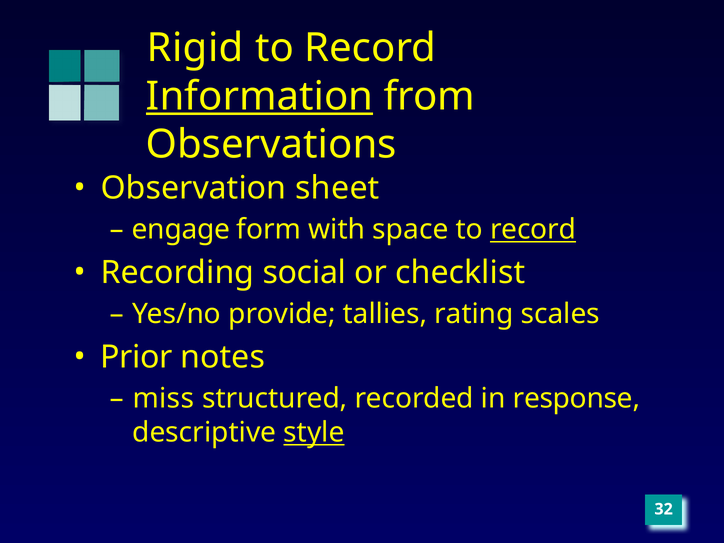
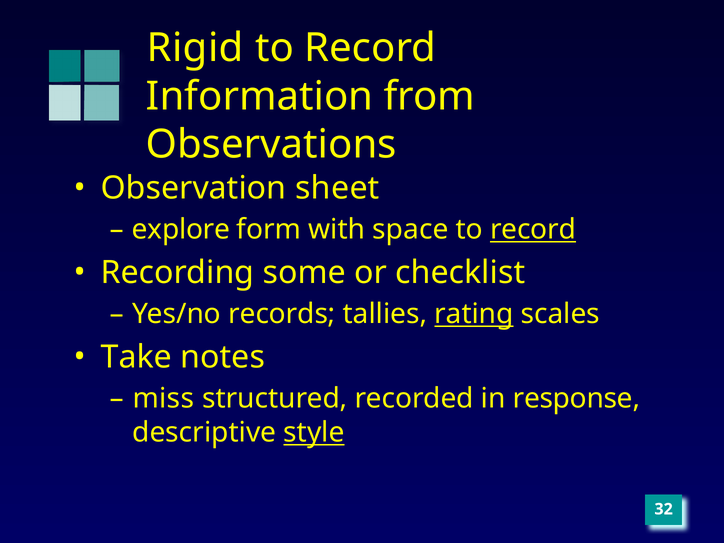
Information underline: present -> none (260, 96)
engage: engage -> explore (181, 230)
social: social -> some (304, 273)
provide: provide -> records (282, 314)
rating underline: none -> present (474, 314)
Prior: Prior -> Take (136, 357)
